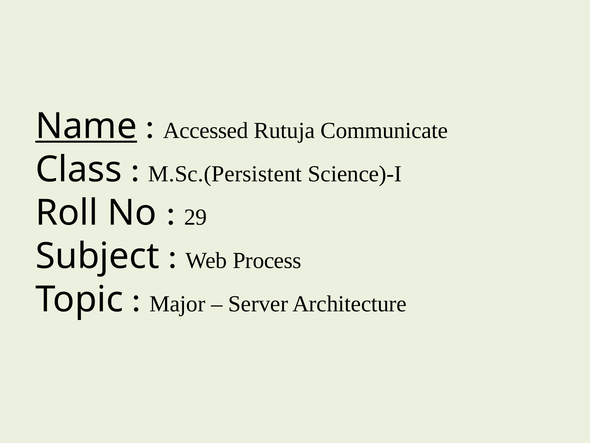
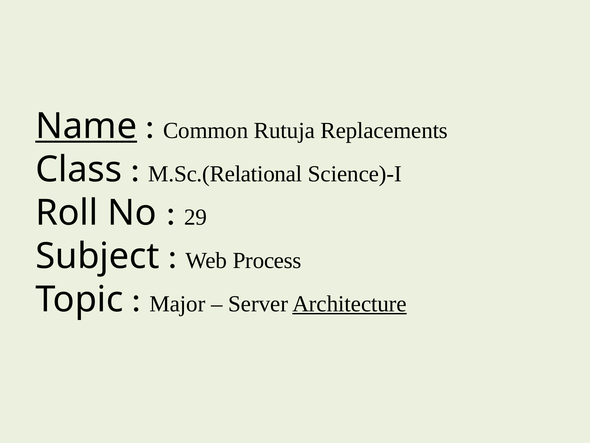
Accessed: Accessed -> Common (206, 130)
Communicate: Communicate -> Replacements (384, 130)
M.Sc.(Persistent: M.Sc.(Persistent -> M.Sc.(Relational (225, 174)
Architecture underline: none -> present (350, 304)
